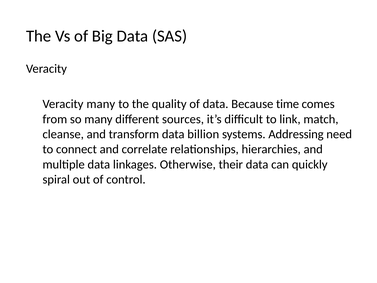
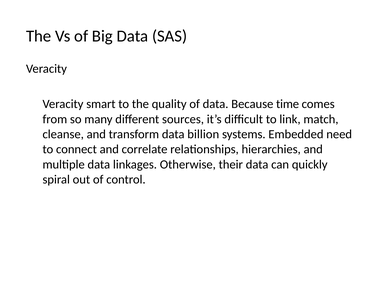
Veracity many: many -> smart (101, 104)
Addressing: Addressing -> Embedded (296, 134)
